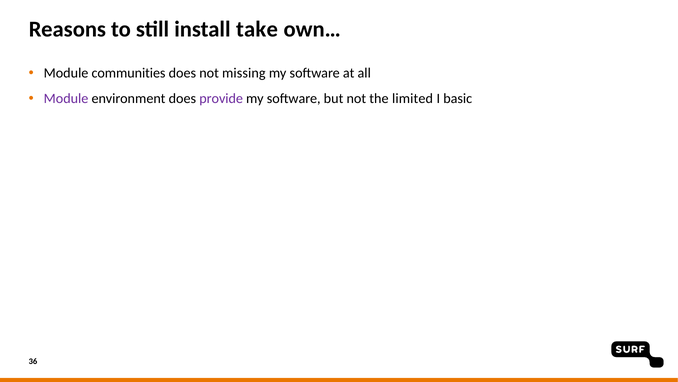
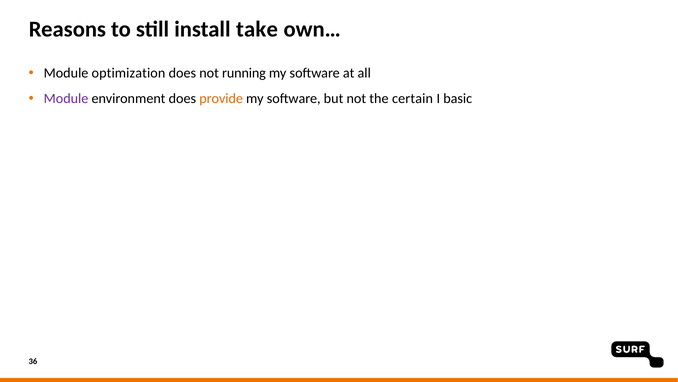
communities: communities -> optimization (128, 73)
missing: missing -> running (244, 73)
provide colour: purple -> orange (221, 99)
limited: limited -> certain (413, 99)
